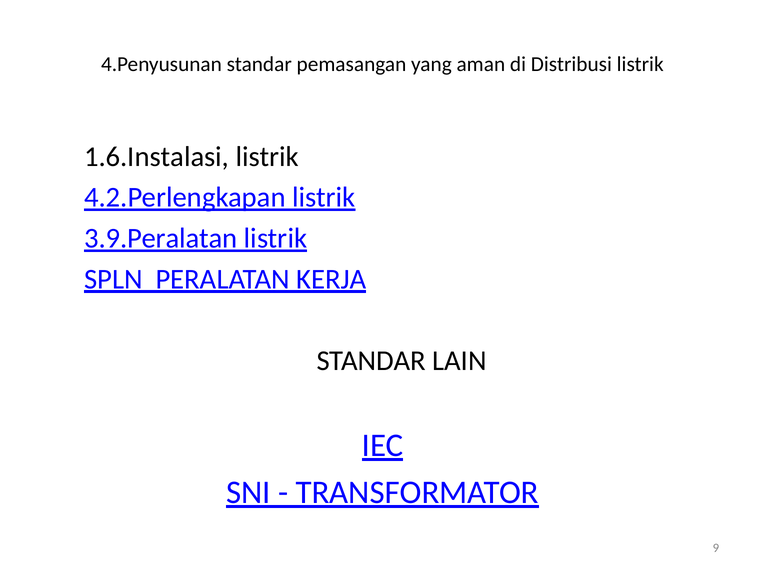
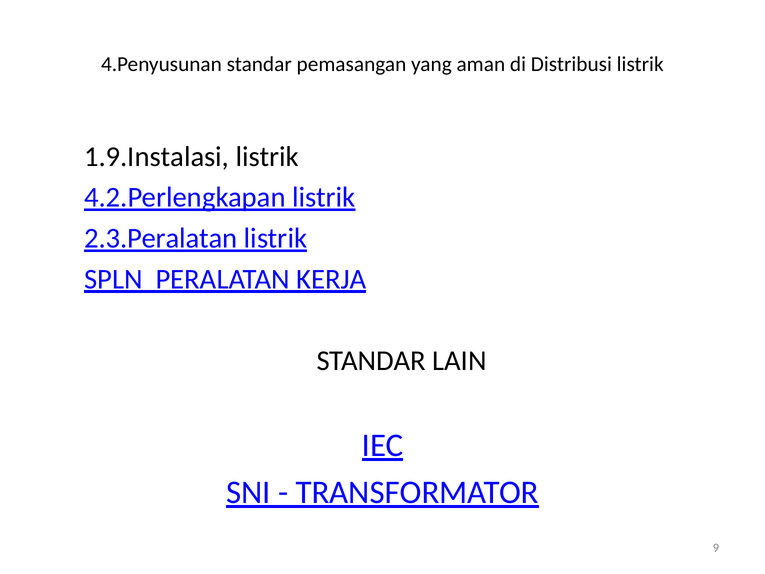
1.6.Instalasi: 1.6.Instalasi -> 1.9.Instalasi (157, 157)
3.9.Peralatan: 3.9.Peralatan -> 2.3.Peralatan (161, 238)
